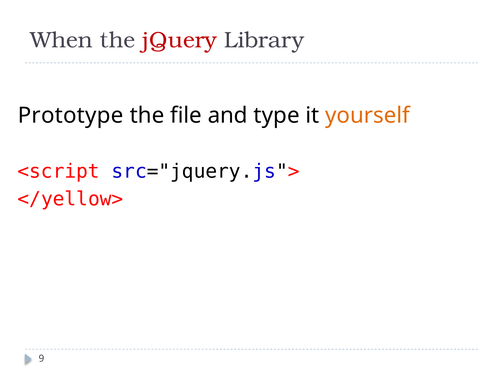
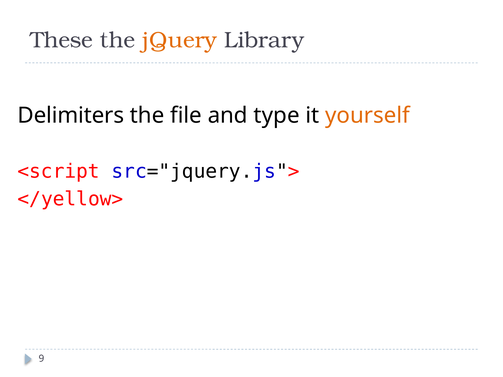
When: When -> These (61, 40)
jQuery colour: red -> orange (180, 40)
Prototype: Prototype -> Delimiters (71, 116)
